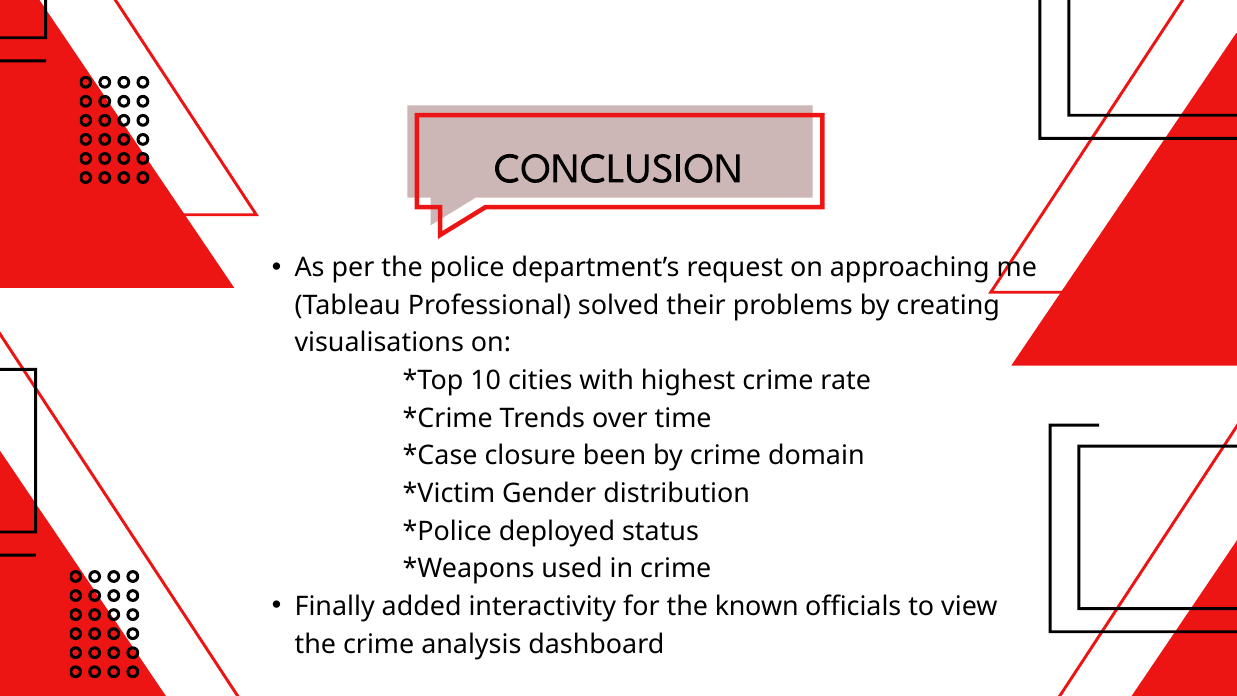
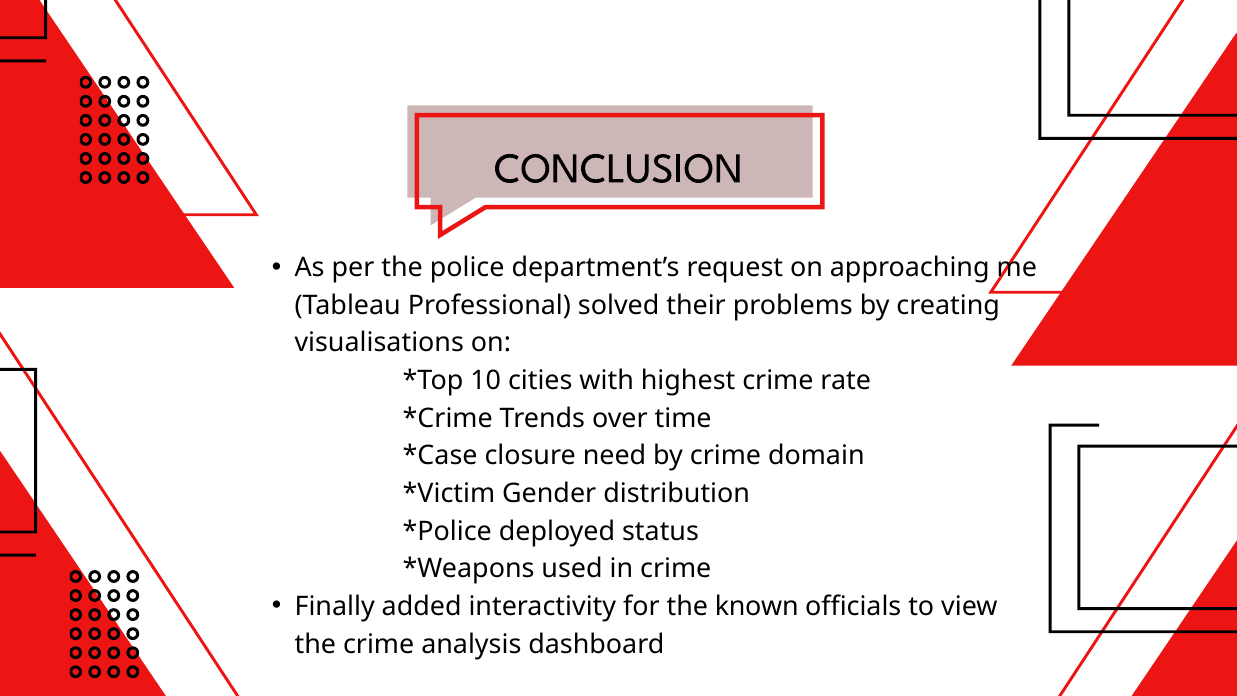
been: been -> need (615, 456)
